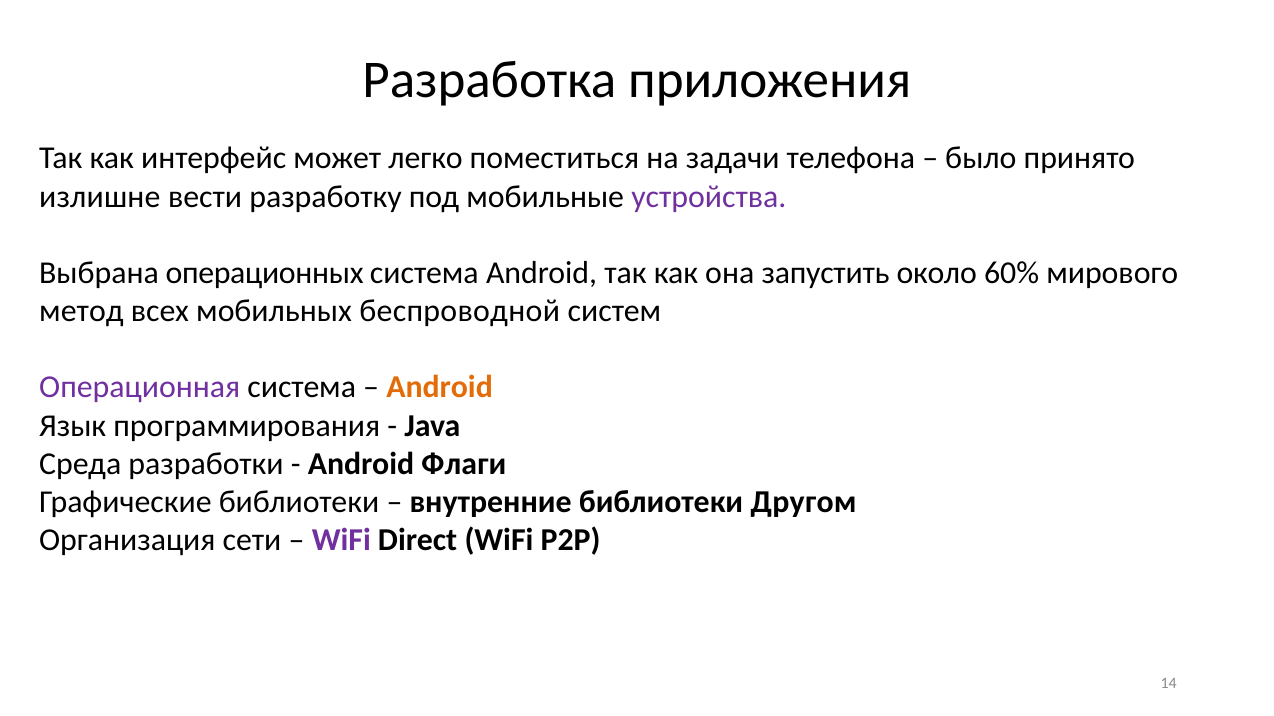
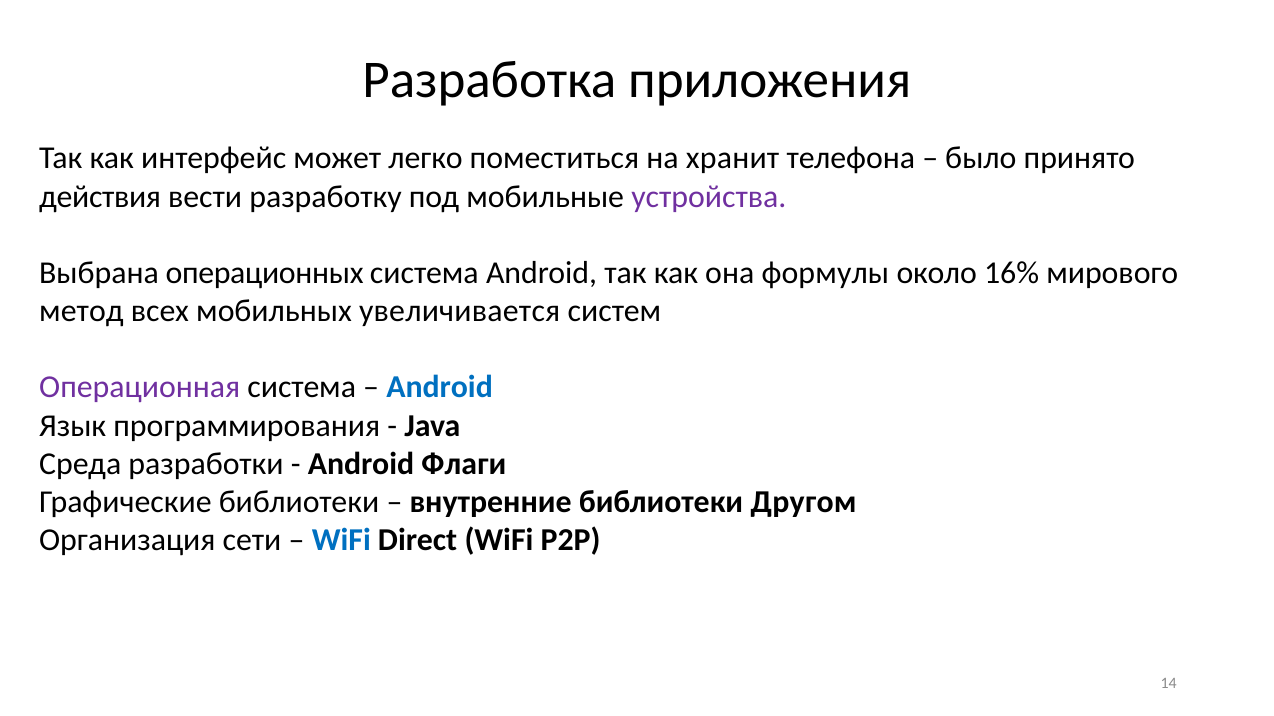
задачи: задачи -> хранит (733, 159)
излишне: излишне -> действия (100, 197)
запустить: запустить -> формулы (825, 273)
60%: 60% -> 16% (1012, 273)
беспроводной: беспроводной -> увеличивается (460, 311)
Android colour: orange -> blue (440, 388)
WiFi colour: purple -> blue (341, 541)
